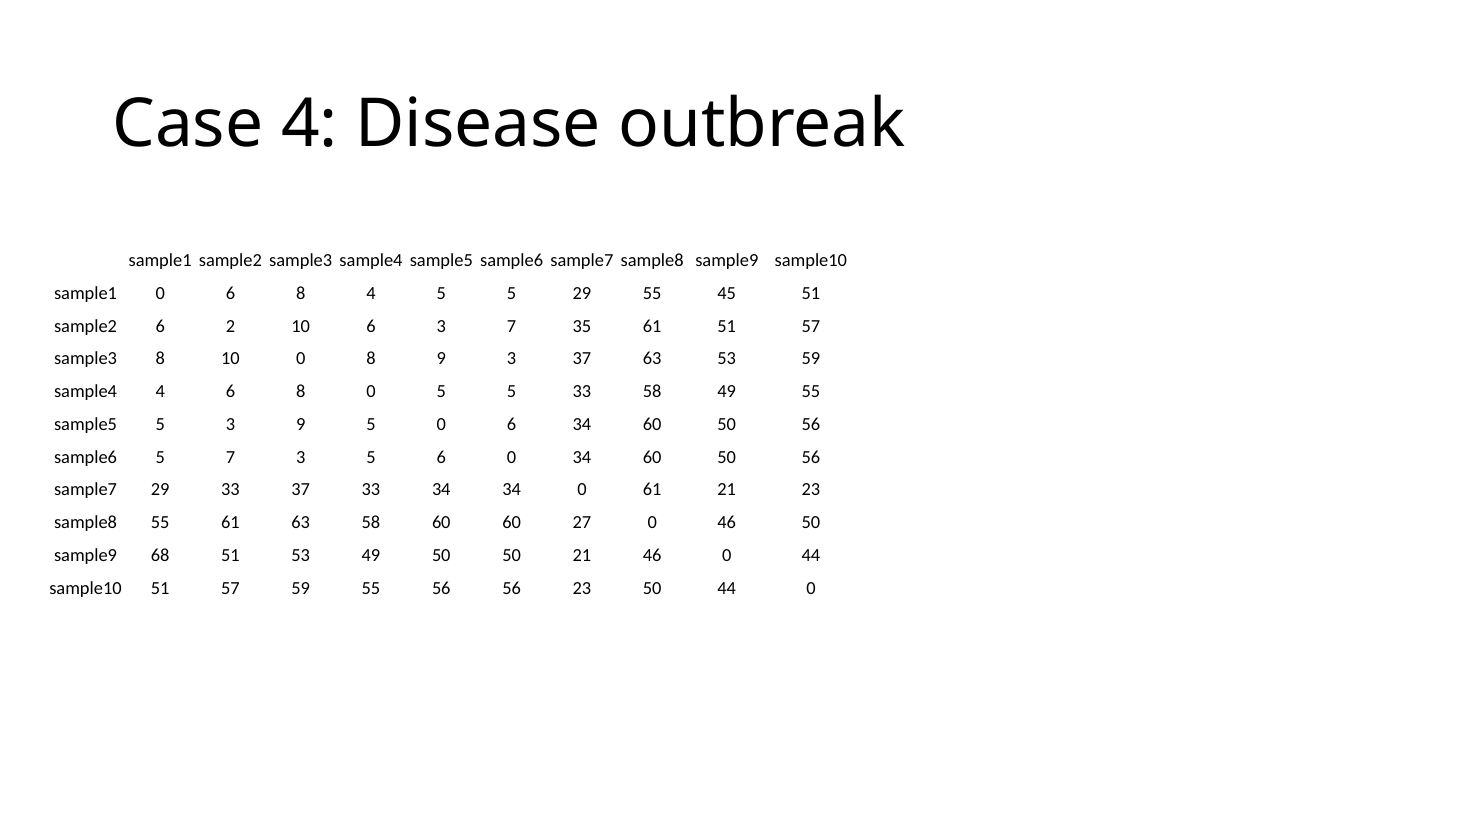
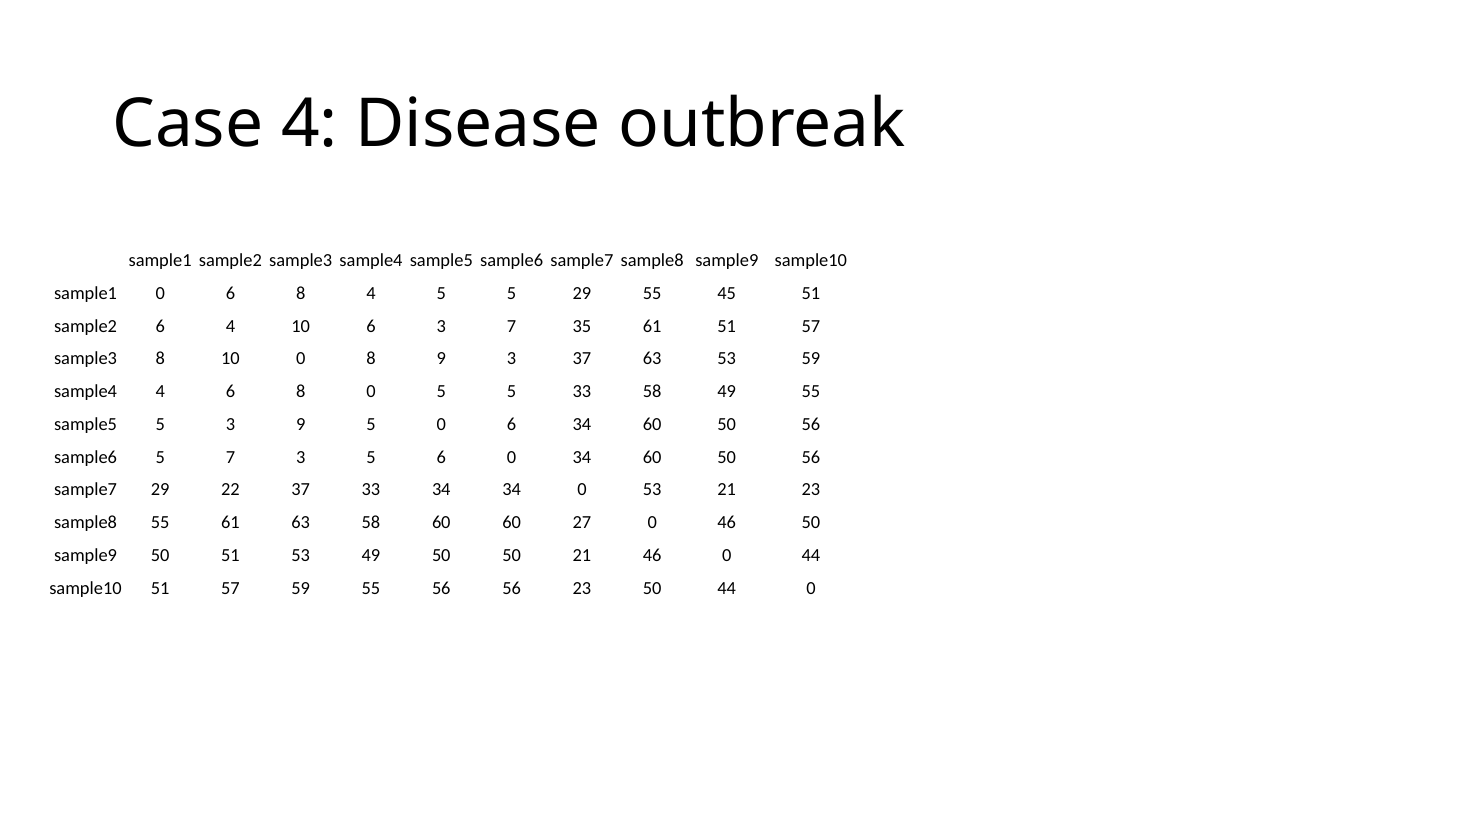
6 2: 2 -> 4 (230, 326)
29 33: 33 -> 22 (230, 490)
0 61: 61 -> 53 (652, 490)
sample9 68: 68 -> 50 (160, 556)
